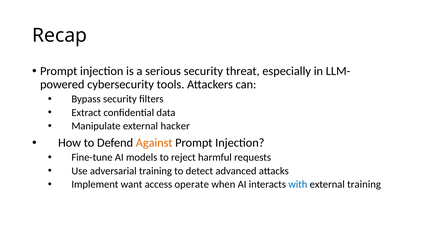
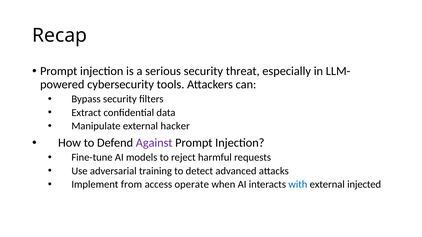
Against colour: orange -> purple (154, 143)
want: want -> from (131, 185)
external training: training -> injected (364, 185)
